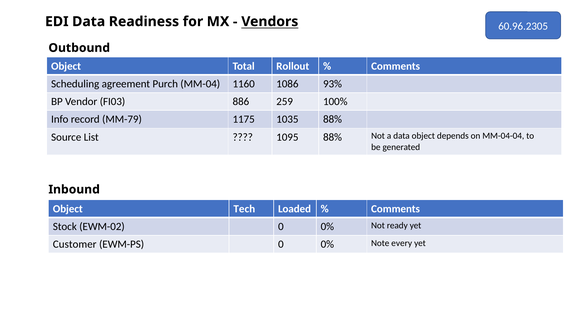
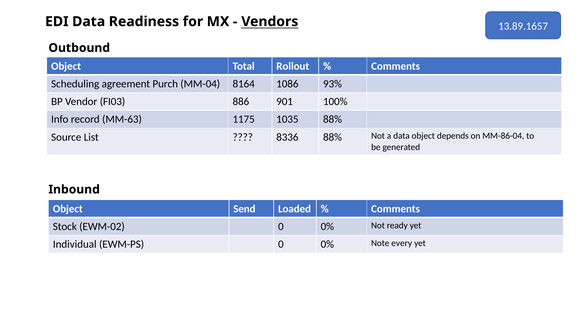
60.96.2305: 60.96.2305 -> 13.89.1657 (523, 26)
1160: 1160 -> 8164 (244, 84)
259: 259 -> 901 (285, 102)
MM-79: MM-79 -> MM-63 (122, 119)
1095: 1095 -> 8336 (287, 137)
MM-04-04: MM-04-04 -> MM-86-04 (503, 136)
Tech: Tech -> Send (244, 209)
Customer: Customer -> Individual (75, 244)
